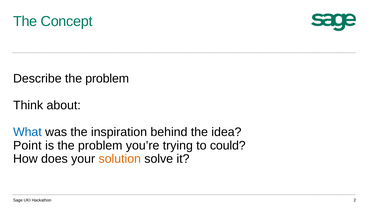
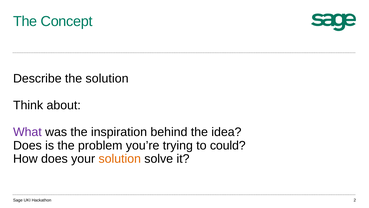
Describe the problem: problem -> solution (107, 79)
What colour: blue -> purple (27, 132)
Point: Point -> Does (27, 145)
